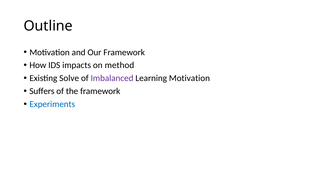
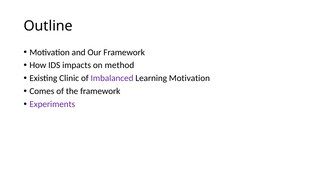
Solve: Solve -> Clinic (69, 78)
Suffers: Suffers -> Comes (42, 91)
Experiments colour: blue -> purple (52, 104)
